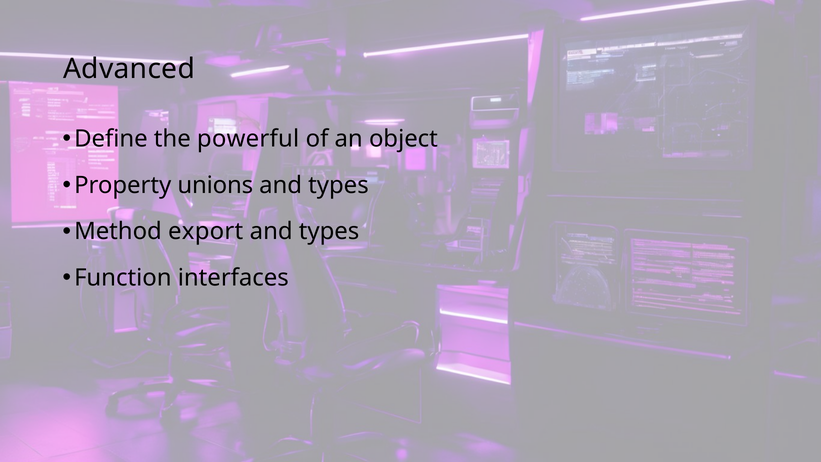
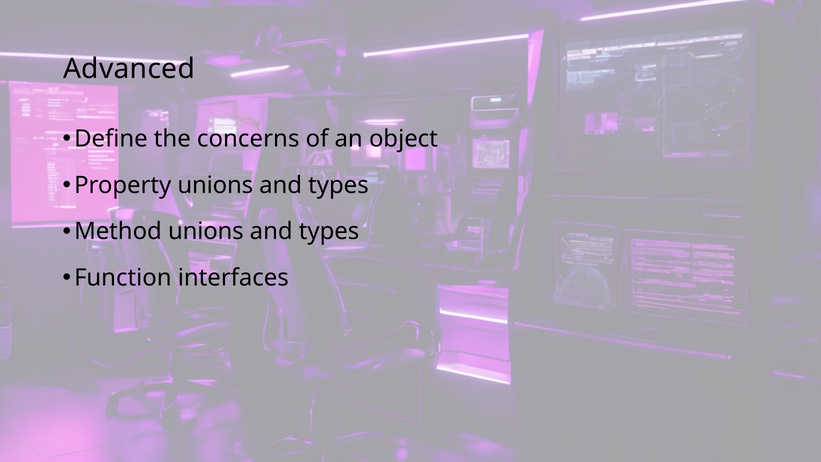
powerful: powerful -> concerns (248, 139)
Method export: export -> unions (206, 231)
